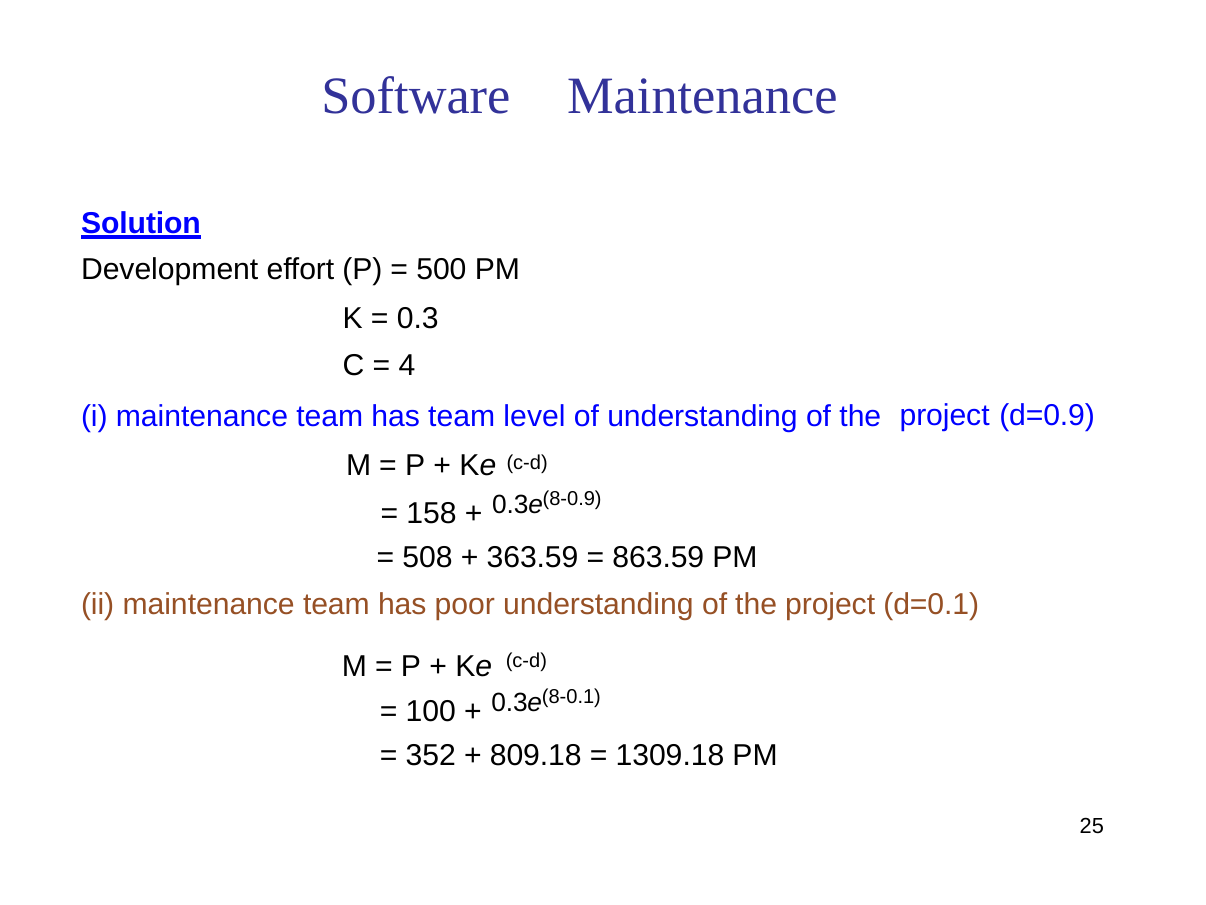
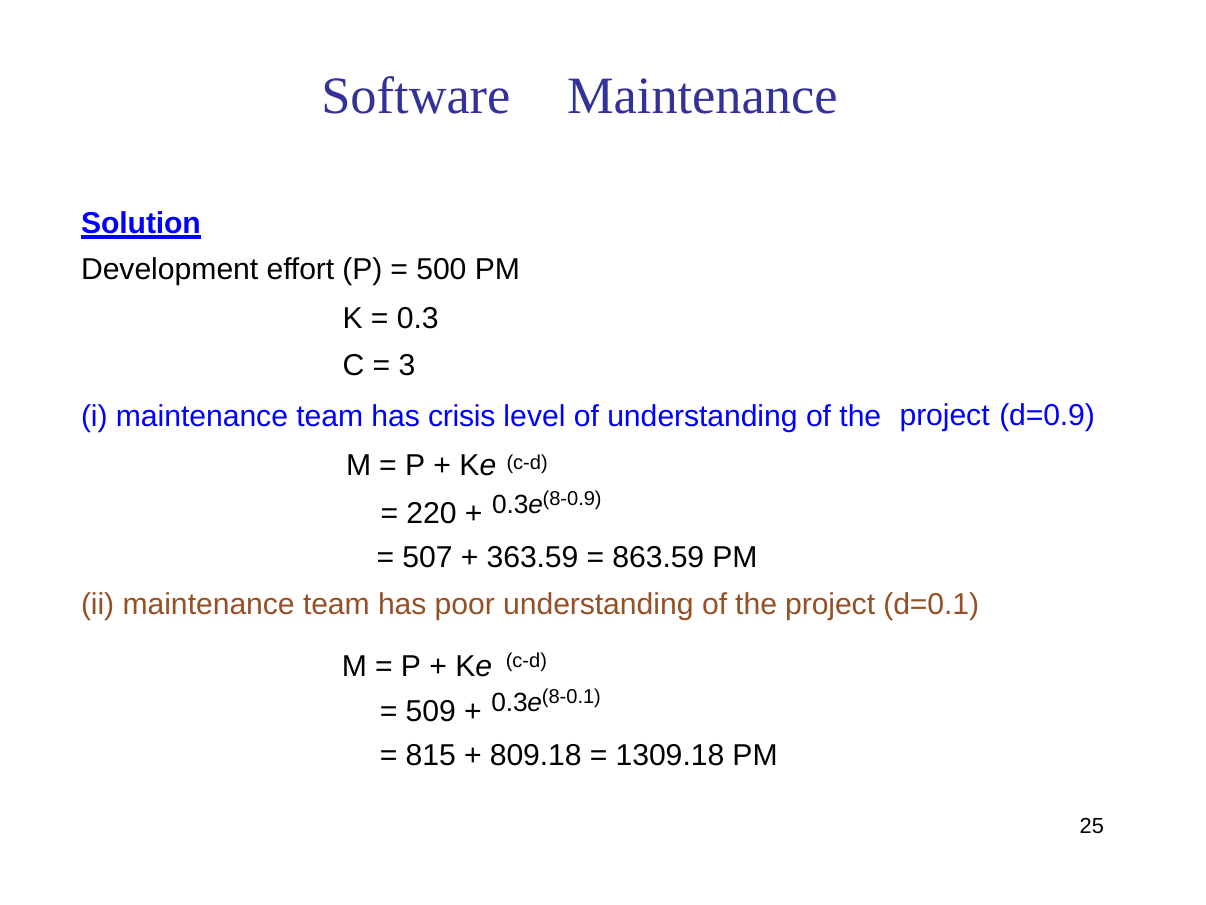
4: 4 -> 3 (407, 365)
has team: team -> crisis (462, 417)
158: 158 -> 220 (431, 513)
508: 508 -> 507 (428, 558)
100: 100 -> 509 (431, 711)
352: 352 -> 815 (431, 755)
